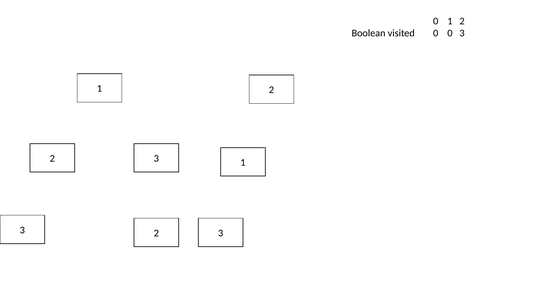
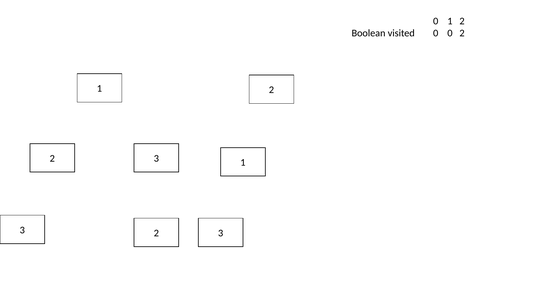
0 3: 3 -> 2 (462, 33)
